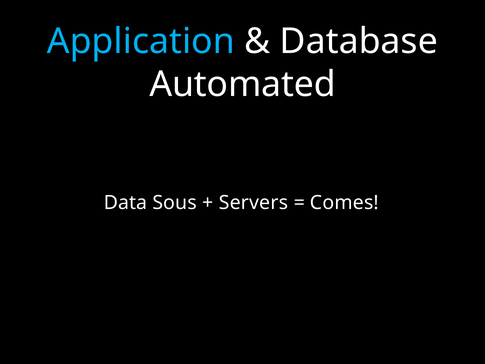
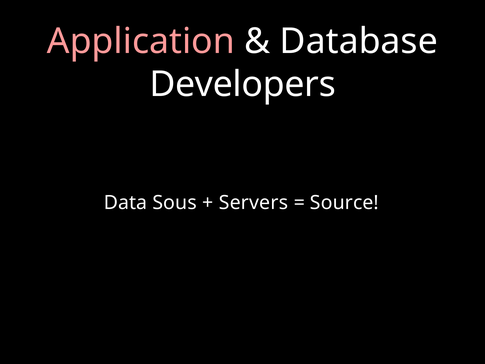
Application colour: light blue -> pink (141, 41)
Automated: Automated -> Developers (243, 84)
Comes: Comes -> Source (344, 203)
